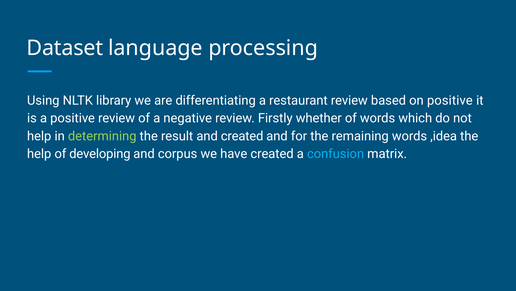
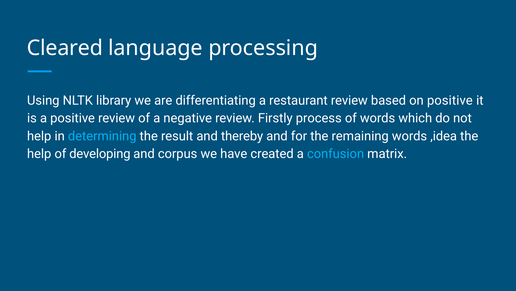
Dataset: Dataset -> Cleared (65, 48)
whether: whether -> process (319, 118)
determining colour: light green -> light blue (102, 136)
and created: created -> thereby (242, 136)
